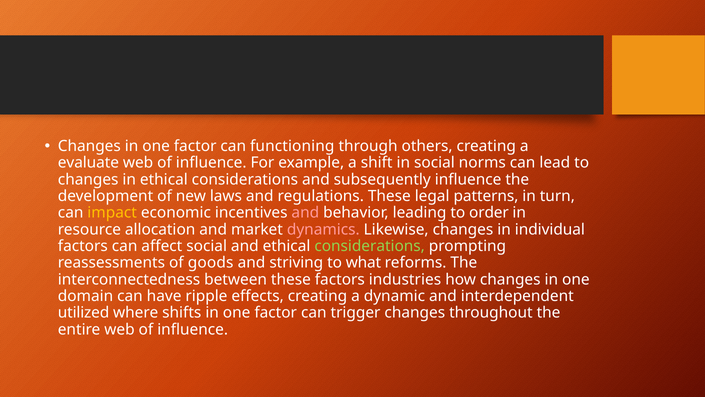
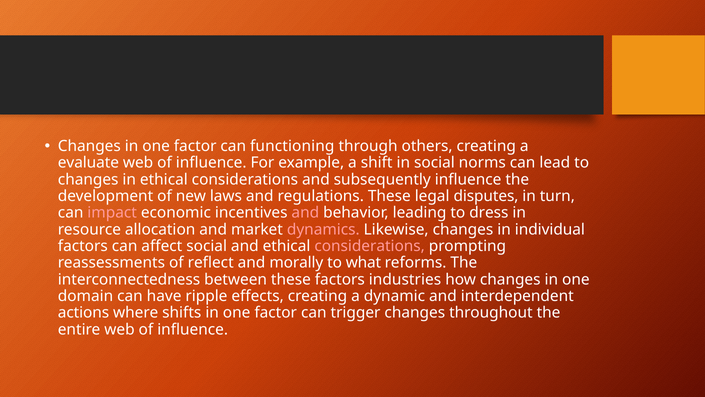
patterns: patterns -> disputes (486, 196)
impact colour: yellow -> pink (112, 213)
order: order -> dress (489, 213)
considerations colour: light green -> pink (370, 246)
goods: goods -> reflect (211, 263)
striving: striving -> morally (296, 263)
utilized: utilized -> actions (84, 313)
